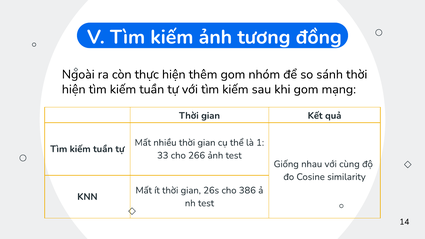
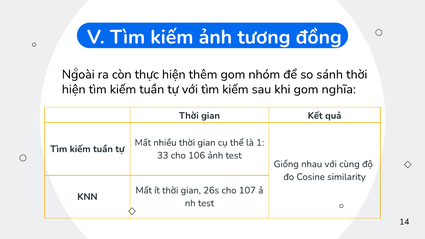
mạng: mạng -> nghĩa (339, 89)
266: 266 -> 106 (197, 155)
386: 386 -> 107 (247, 190)
